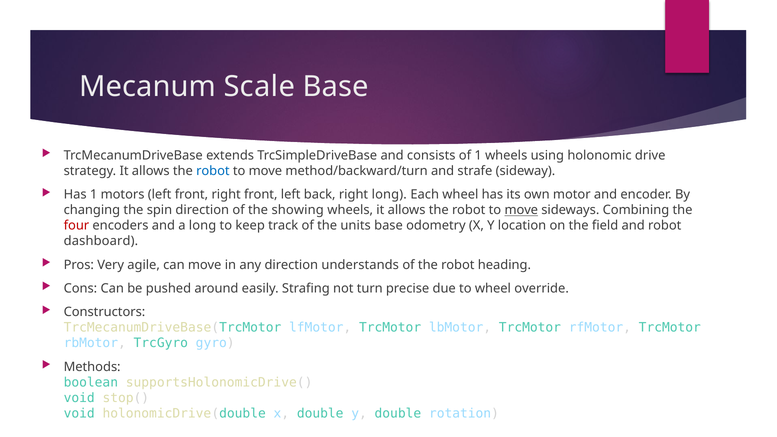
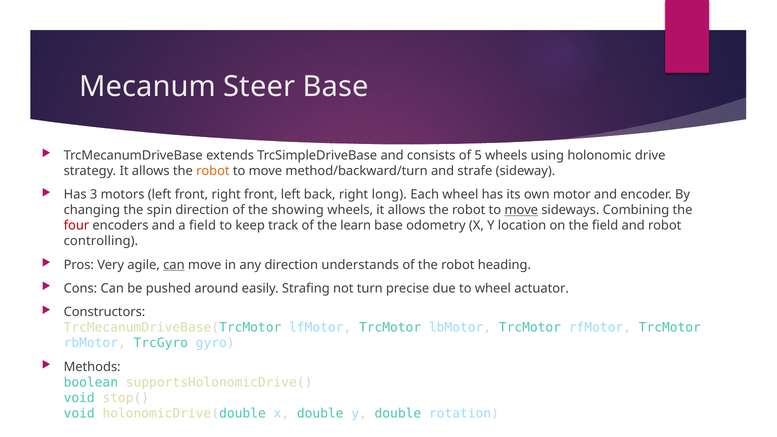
Scale: Scale -> Steer (259, 87)
of 1: 1 -> 5 (478, 155)
robot colour: blue -> orange (213, 171)
Has 1: 1 -> 3 (94, 195)
a long: long -> field (203, 226)
units: units -> learn (356, 226)
dashboard: dashboard -> controlling (101, 241)
can underline: none -> present (174, 265)
override: override -> actuator (542, 288)
